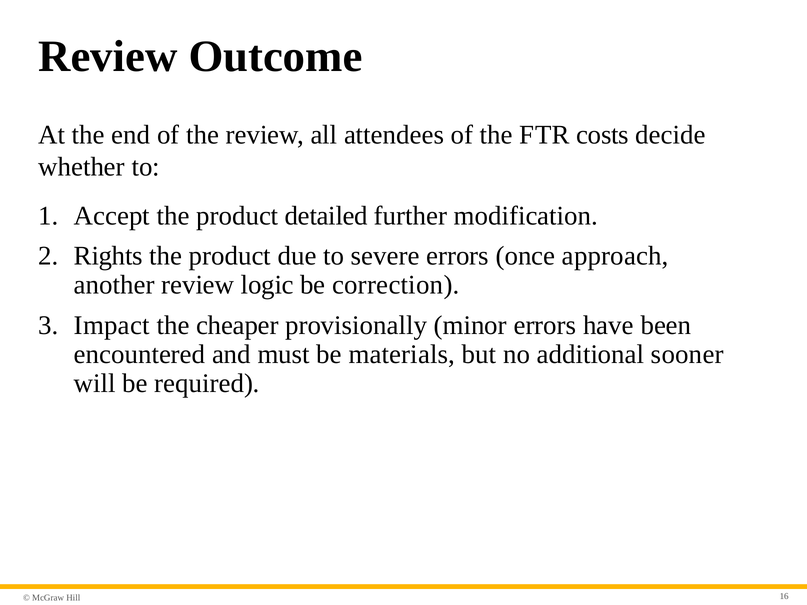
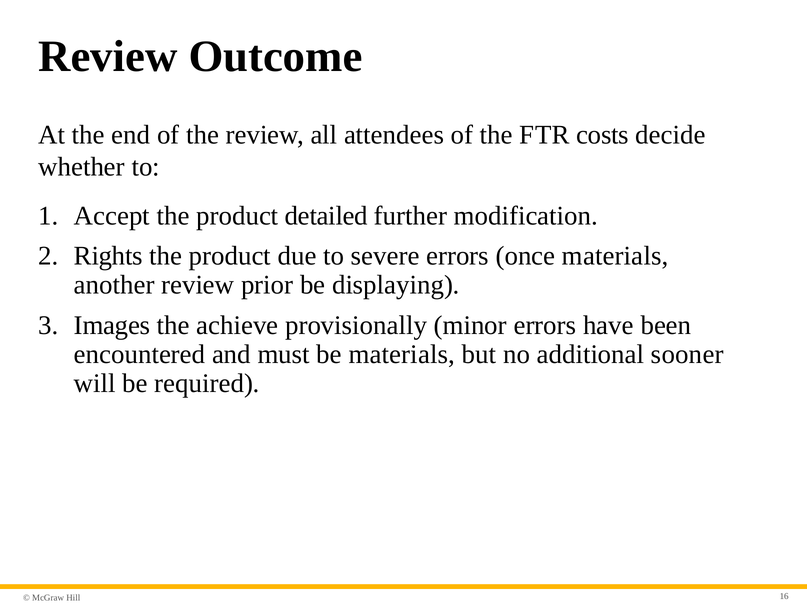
once approach: approach -> materials (615, 256)
logic: logic -> prior (267, 285)
correction: correction -> displaying (396, 285)
Impact: Impact -> Images (112, 325)
cheaper: cheaper -> achieve (237, 325)
